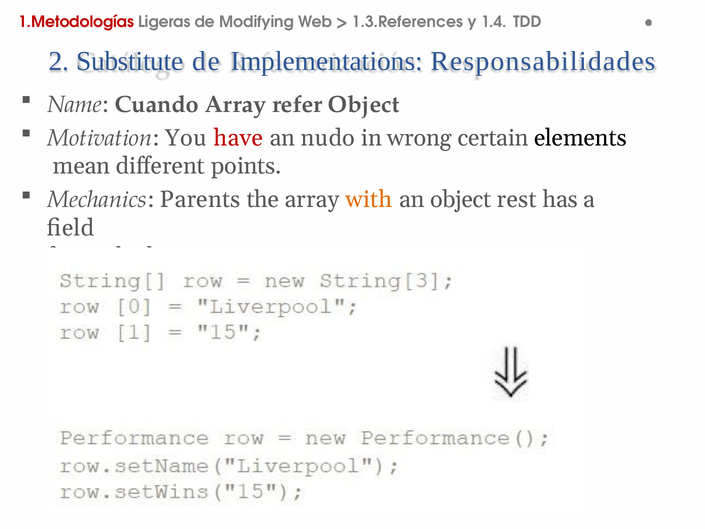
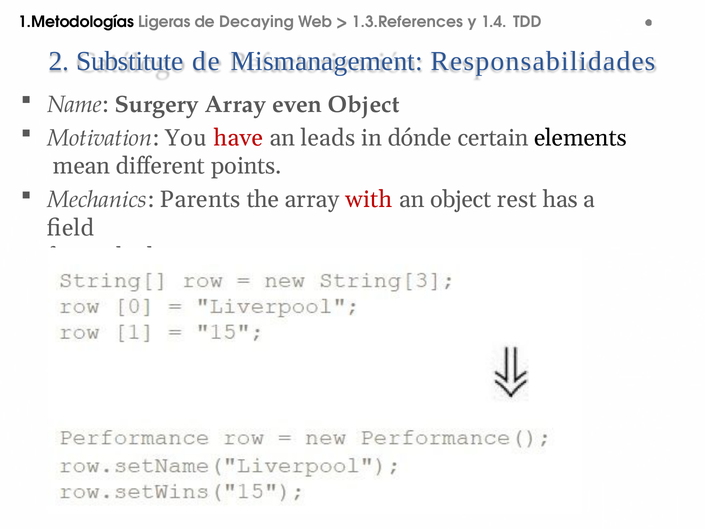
1.Metodologías colour: red -> black (76, 22)
Modifying: Modifying -> Decaying (257, 22)
Implementations: Implementations -> Mismanagement (327, 61)
Cuando: Cuando -> Surgery (157, 104)
refer: refer -> even (297, 104)
nudo: nudo -> leads (328, 138)
wrong: wrong -> dónde (420, 138)
with colour: orange -> red (369, 200)
